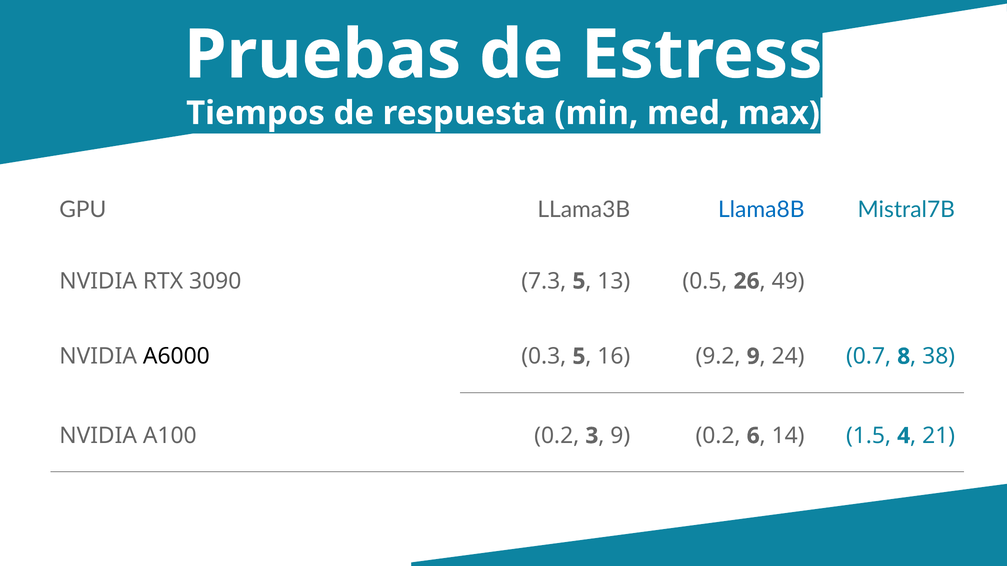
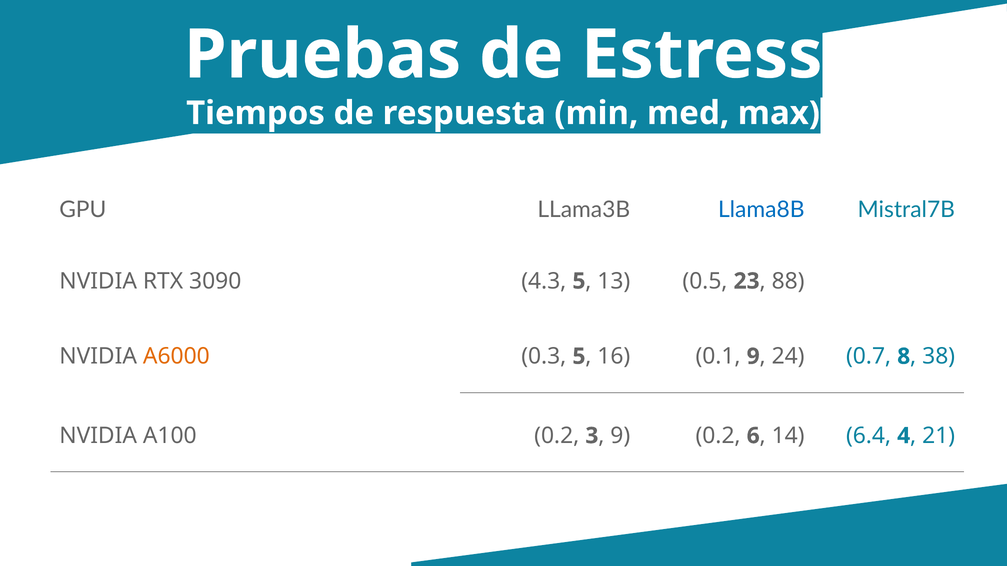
7.3: 7.3 -> 4.3 (544, 281)
26: 26 -> 23 (747, 281)
49: 49 -> 88 (788, 281)
A6000 colour: black -> orange (176, 357)
9.2: 9.2 -> 0.1 (718, 357)
1.5: 1.5 -> 6.4 (869, 436)
